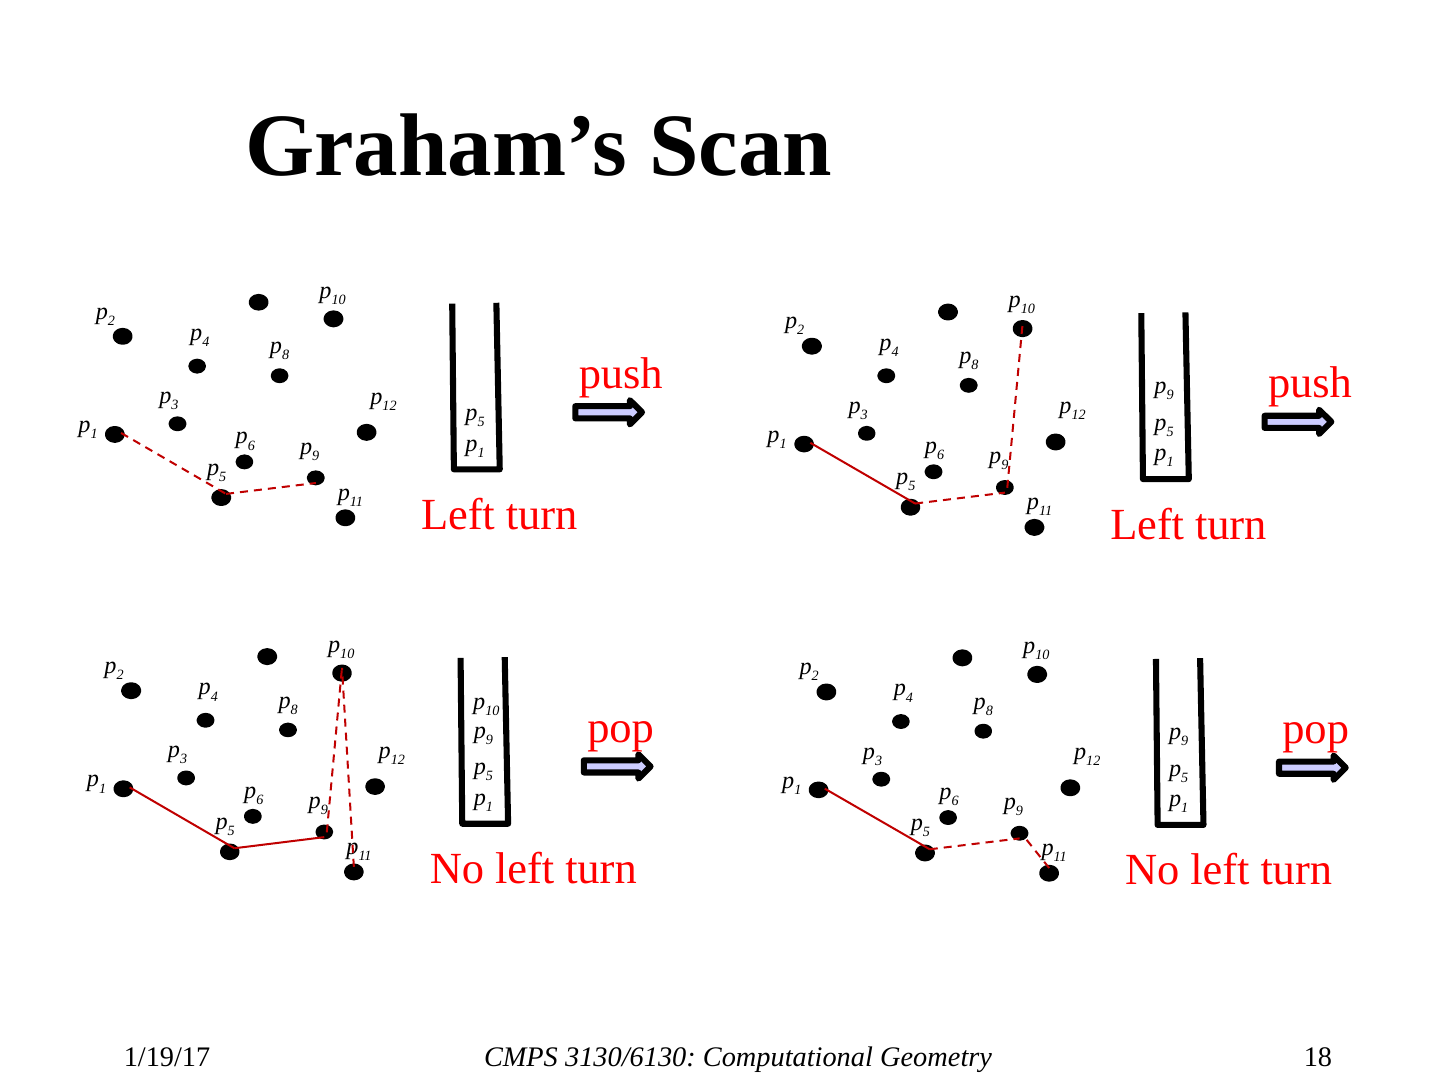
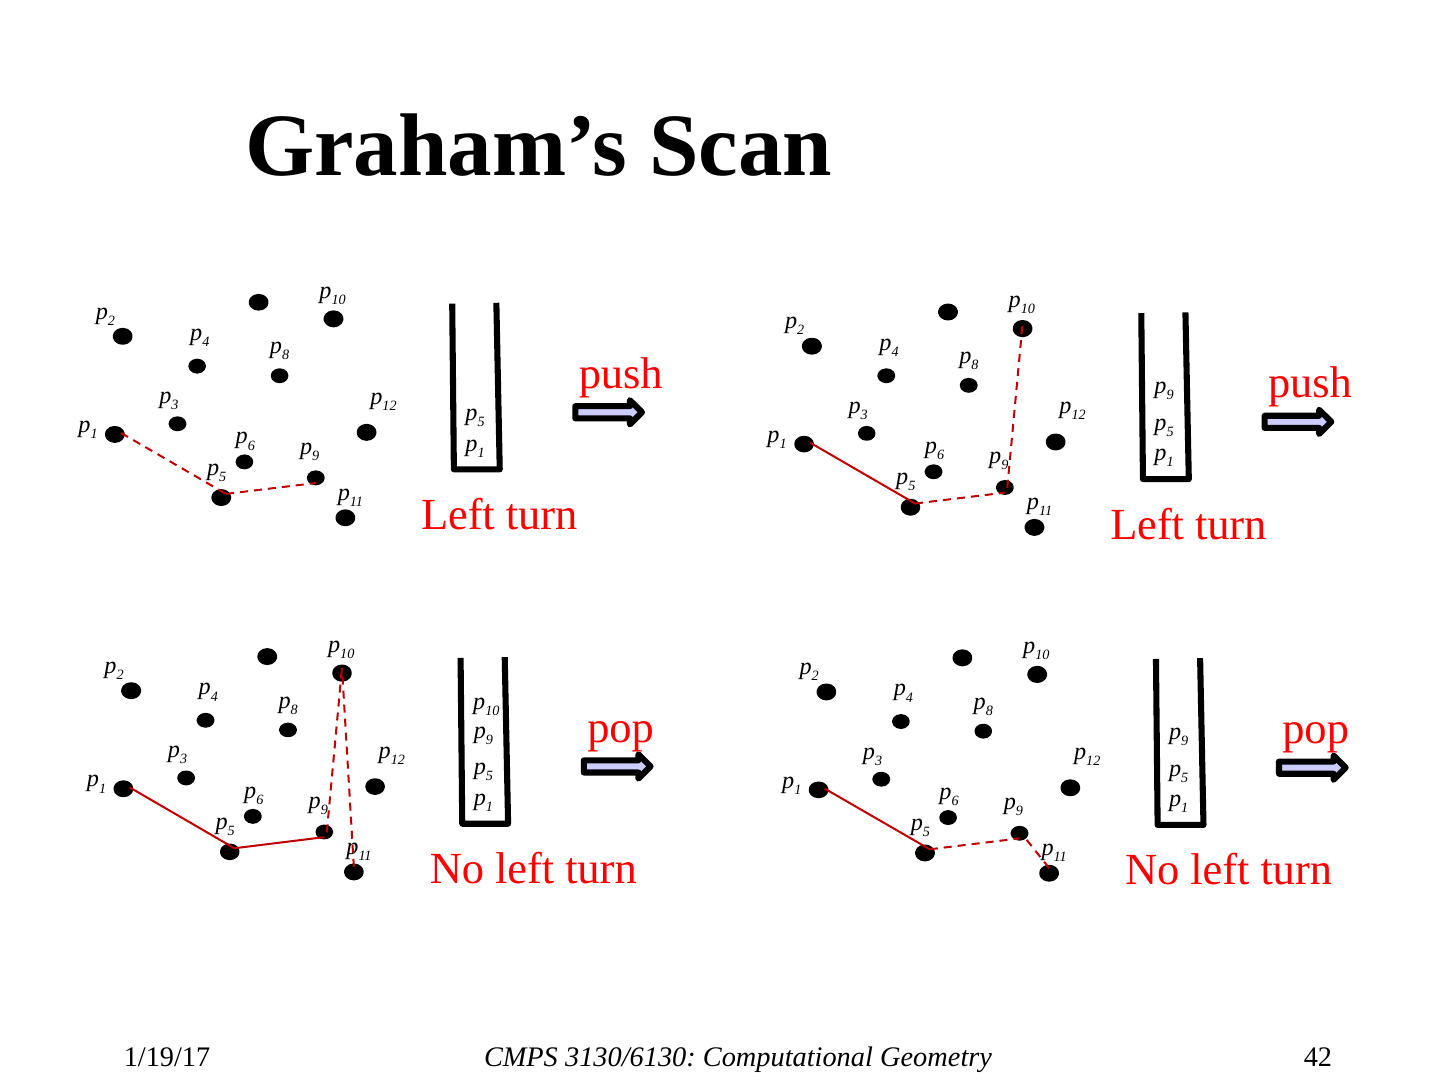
18: 18 -> 42 (1318, 1058)
